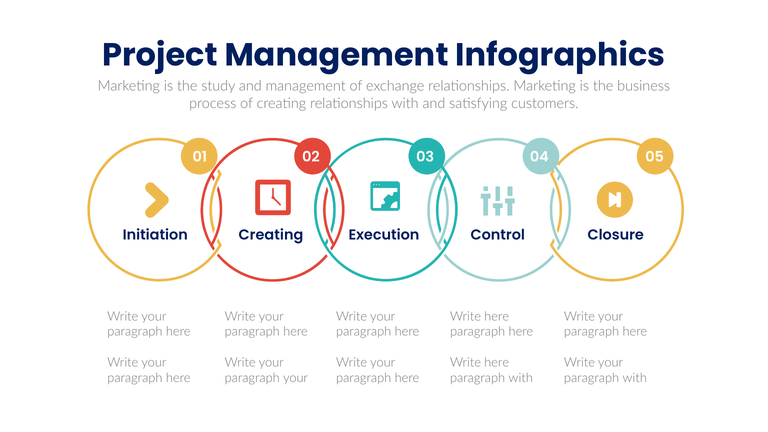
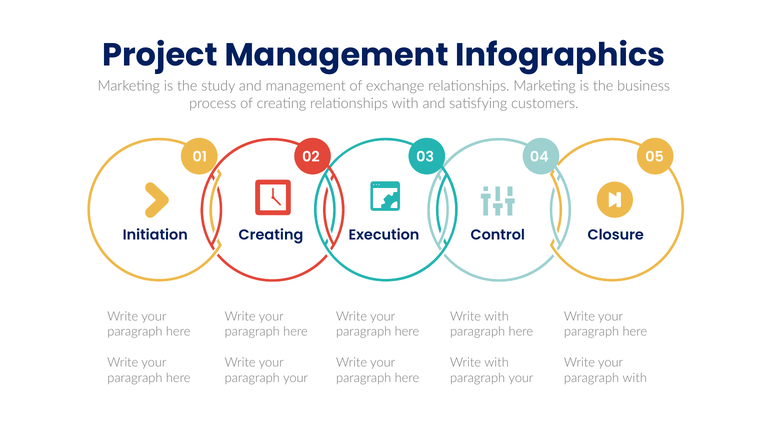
here: here -> with (497, 316)
here: here -> with (497, 363)
with: with -> your (521, 378)
